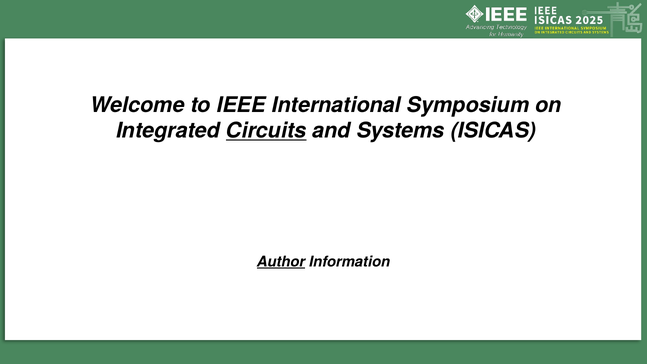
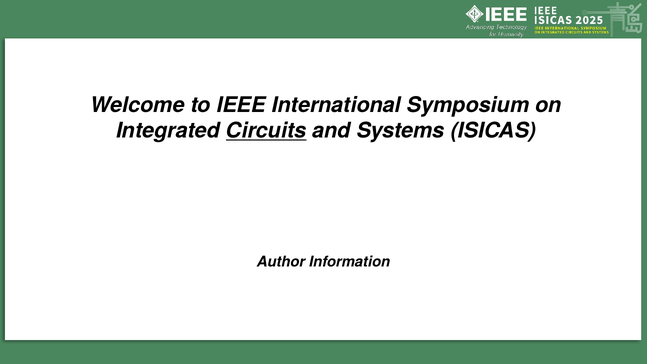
Author underline: present -> none (281, 262)
